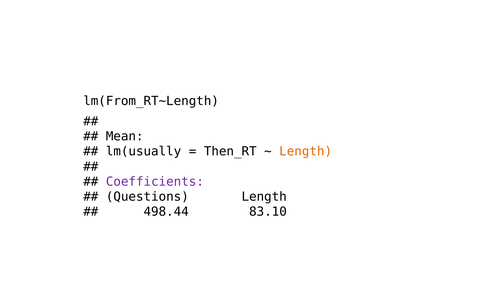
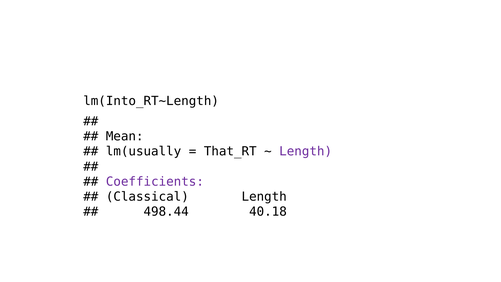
lm(From_RT~Length: lm(From_RT~Length -> lm(Into_RT~Length (151, 101)
Then_RT: Then_RT -> That_RT (230, 151)
Length colour: orange -> purple (306, 151)
Questions: Questions -> Classical (147, 196)
83.10: 83.10 -> 40.18 (268, 212)
